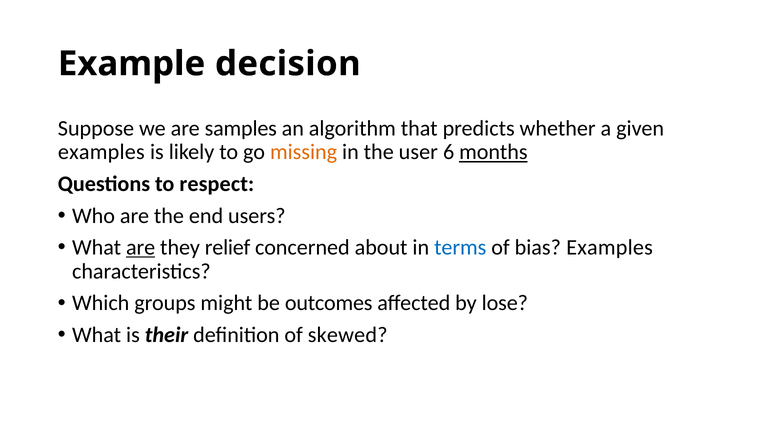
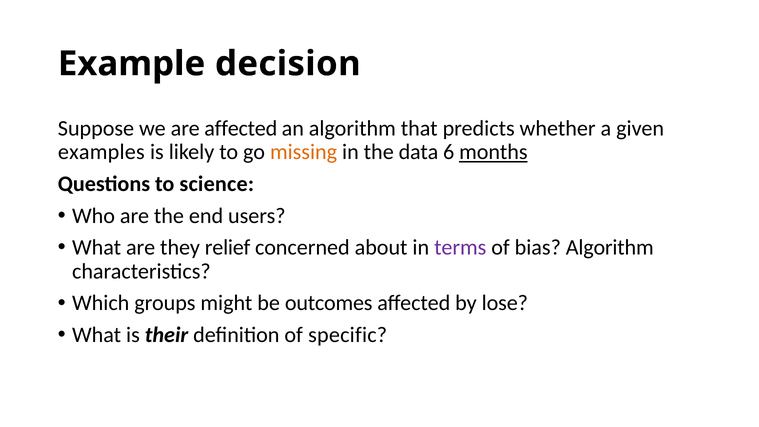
are samples: samples -> affected (241, 128)
user: user -> data (418, 152)
respect: respect -> science (217, 184)
are underline: present -> none (141, 247)
terms colour: blue -> purple (460, 247)
bias Examples: Examples -> Algorithm (610, 247)
skewed: skewed -> specific (348, 335)
